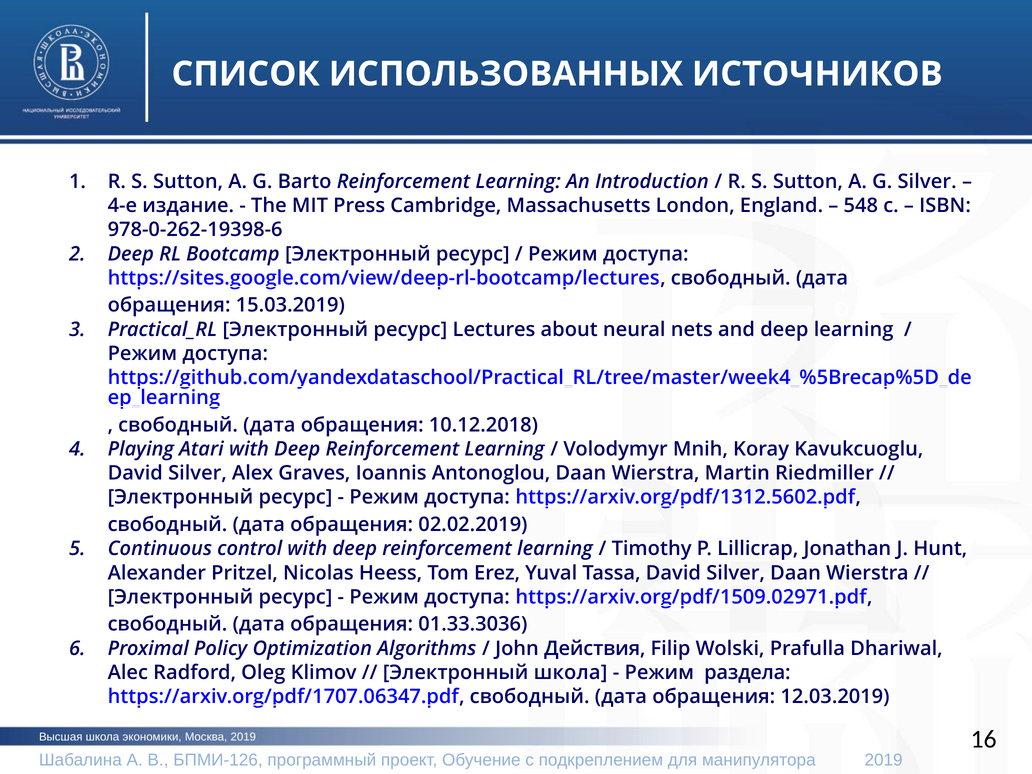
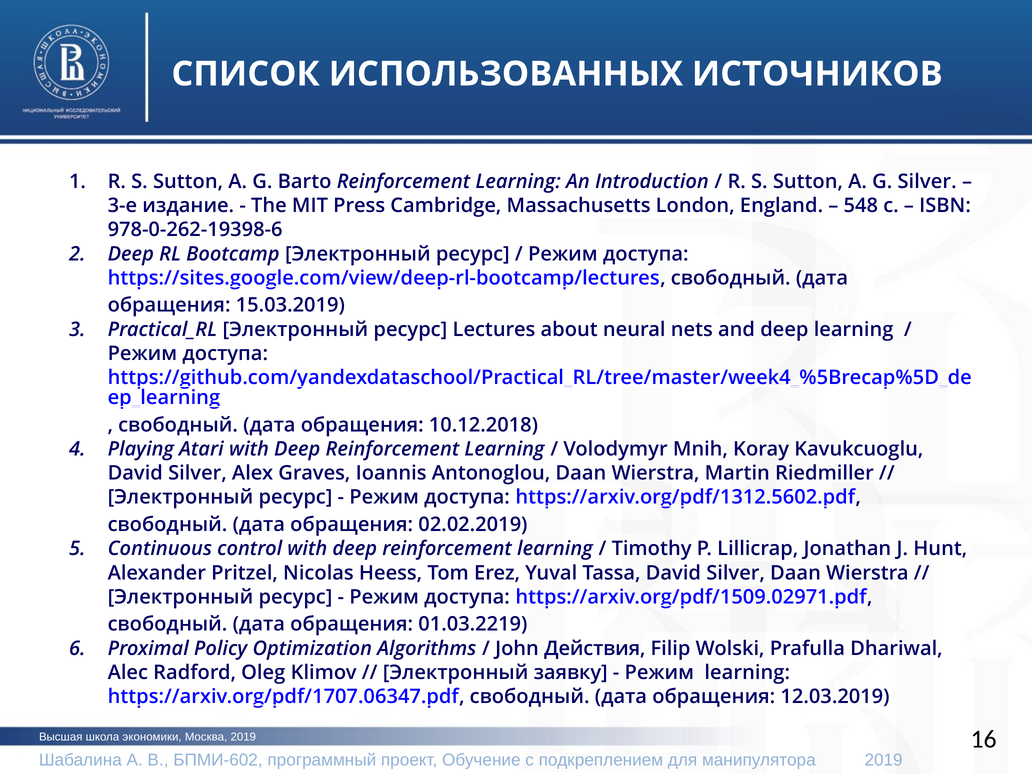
4-е: 4-е -> 3-е (122, 206)
01.33.3036: 01.33.3036 -> 01.03.2219 (473, 624)
Электронный школа: школа -> заявку (571, 673)
Режим раздела: раздела -> learning (747, 673)
БПМИ-126: БПМИ-126 -> БПМИ-602 (218, 760)
